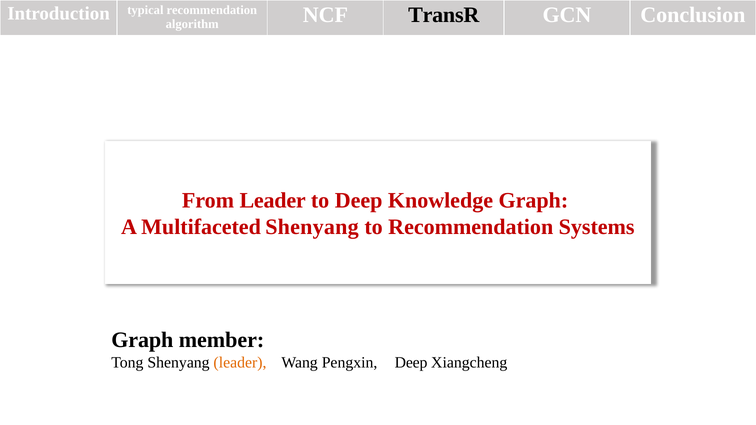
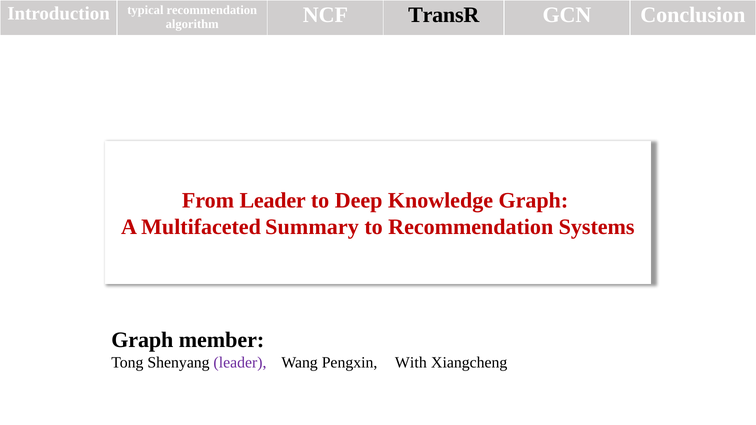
Multifaceted Shenyang: Shenyang -> Summary (312, 227)
leader colour: orange -> purple (240, 363)
Pengxin Deep: Deep -> With (411, 363)
